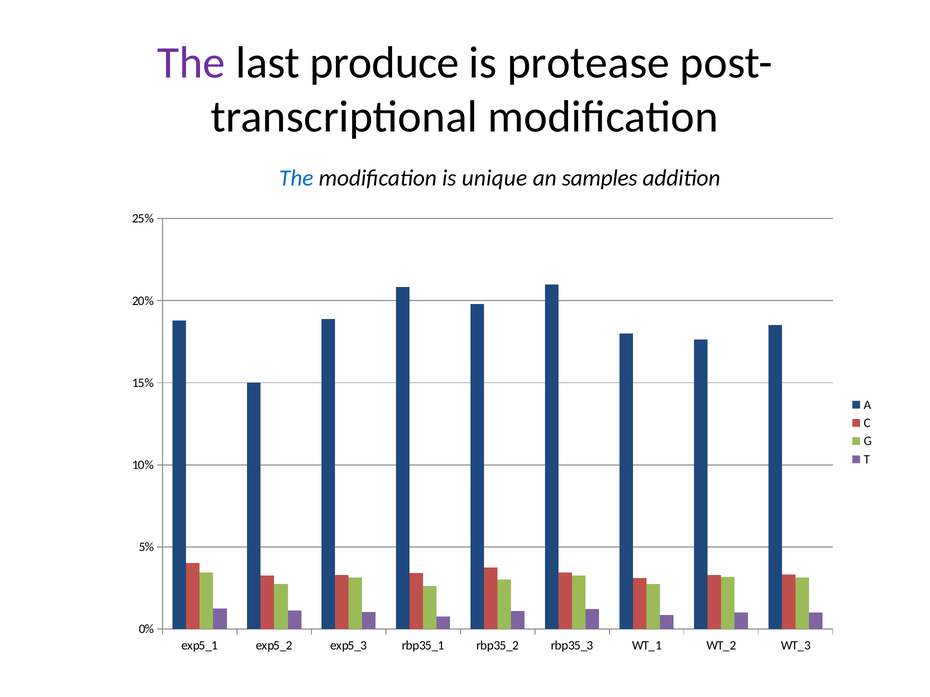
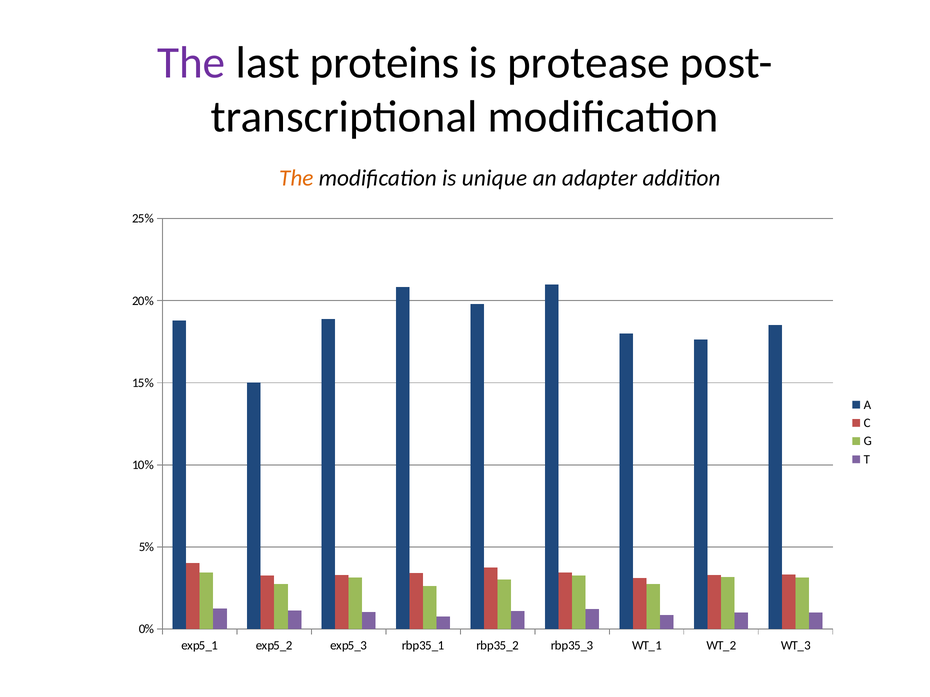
produce: produce -> proteins (385, 63)
The colour: blue -> orange (296, 178)
samples: samples -> adapter (599, 178)
